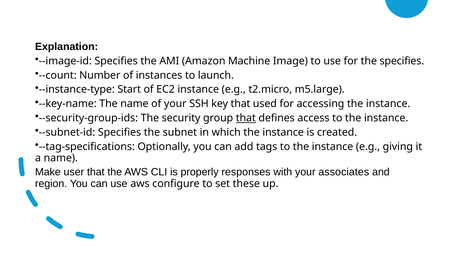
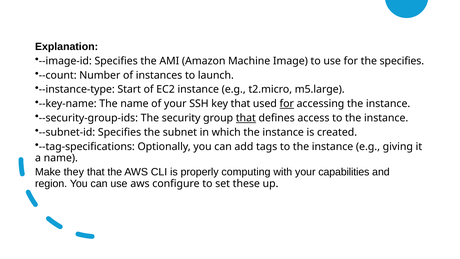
for underline: none -> present (287, 104)
user: user -> they (74, 172)
responses: responses -> computing (246, 172)
associates: associates -> capabilities (344, 172)
